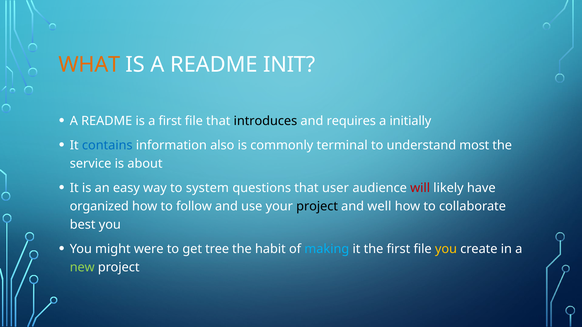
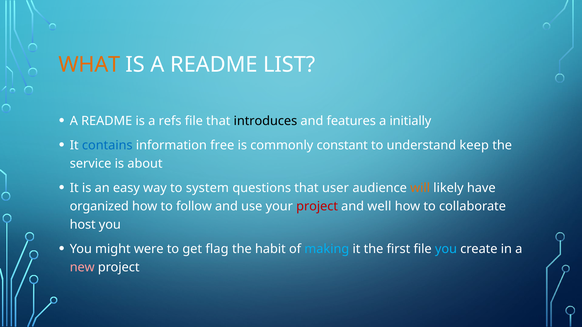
INIT: INIT -> LIST (289, 65)
a first: first -> refs (170, 121)
requires: requires -> features (351, 121)
also: also -> free (222, 146)
terminal: terminal -> constant (342, 146)
most: most -> keep (474, 146)
will colour: red -> orange (420, 188)
project colour: black -> red (317, 207)
best: best -> host (83, 225)
tree: tree -> flag (217, 249)
you colour: yellow -> light blue (446, 249)
new colour: light green -> pink (82, 268)
